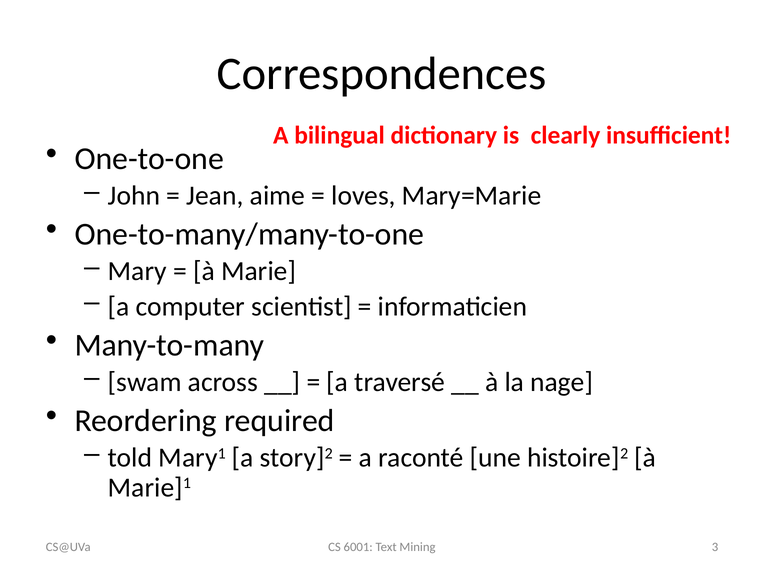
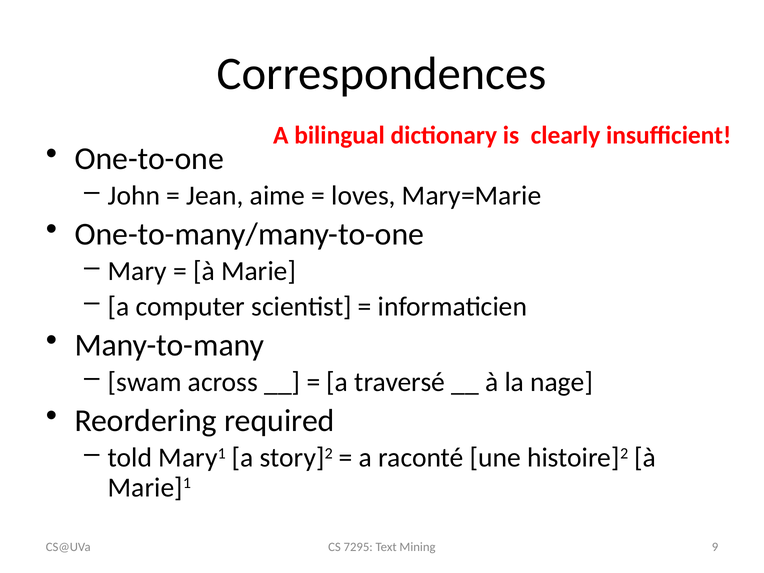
6001: 6001 -> 7295 (358, 547)
3: 3 -> 9 (715, 547)
